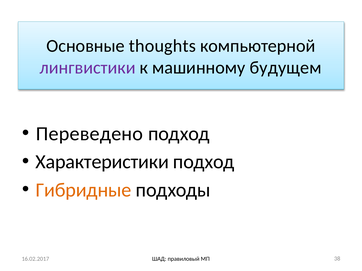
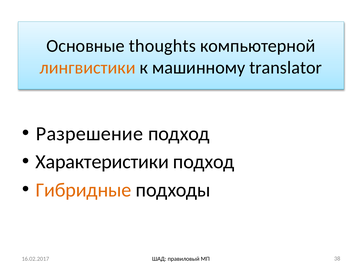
лингвистики colour: purple -> orange (88, 68)
будущем: будущем -> translator (286, 68)
Переведено: Переведено -> Разрешение (89, 134)
